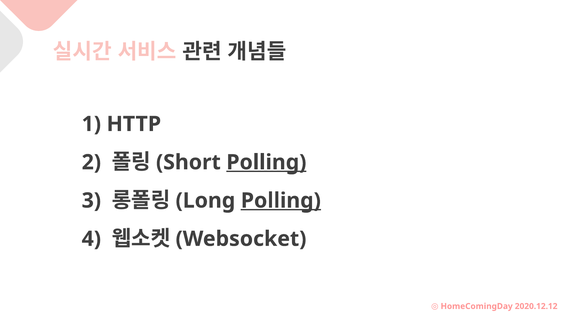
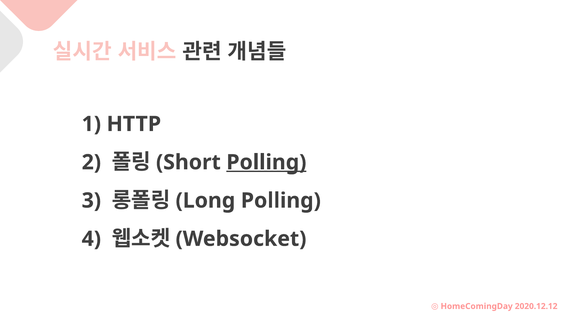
Polling underline: present -> none (281, 201)
